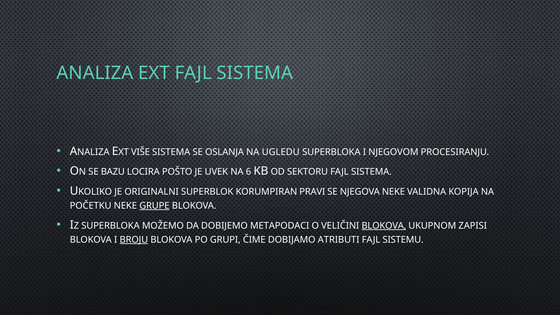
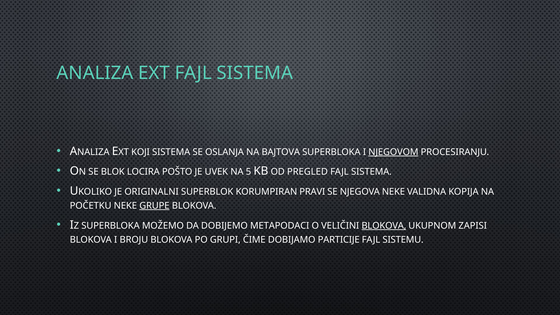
VIŠE: VIŠE -> KOJI (140, 152)
UGLEDU: UGLEDU -> BAJTOVA (281, 152)
NJEGOVOM underline: none -> present (393, 152)
BAZU: BAZU -> BLOK (113, 172)
6: 6 -> 5 (248, 172)
SEKTORU: SEKTORU -> PREGLED (307, 172)
BROJU underline: present -> none (134, 240)
ATRIBUTI: ATRIBUTI -> PARTICIJE (339, 240)
